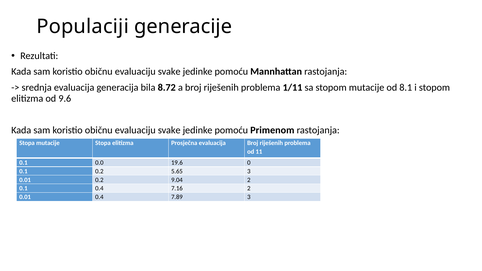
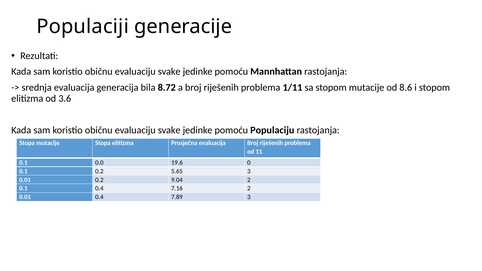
8.1: 8.1 -> 8.6 (406, 88)
9.6: 9.6 -> 3.6 (65, 98)
Primenom: Primenom -> Populaciju (272, 130)
